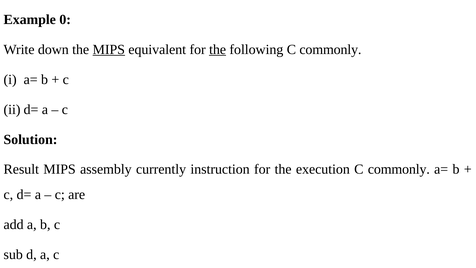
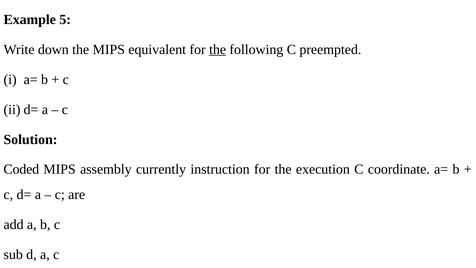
0: 0 -> 5 (65, 19)
MIPS underline: present -> none (109, 49)
following C commonly: commonly -> preempted (330, 49)
Result: Result -> Coded (21, 169)
commonly: commonly -> coordinate (399, 169)
